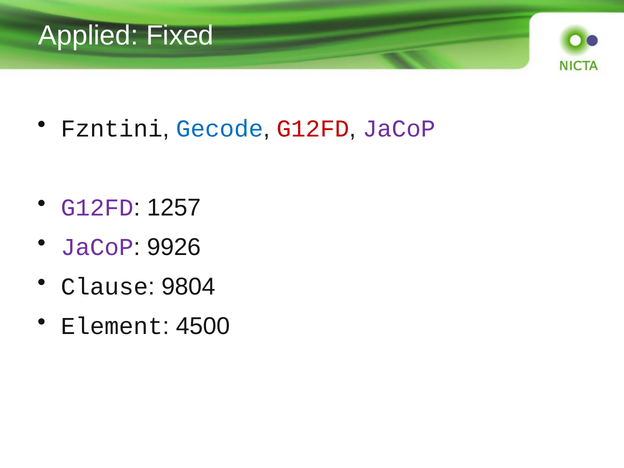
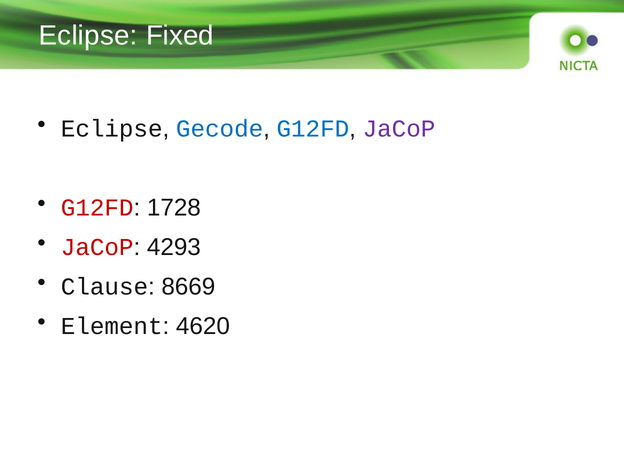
Applied: Applied -> Eclipse (88, 36)
Fzntini: Fzntini -> Eclipse (112, 129)
G12FD colour: red -> blue (313, 129)
G12FD colour: purple -> red (97, 208)
1257: 1257 -> 1728 (174, 208)
JaCoP colour: purple -> red (97, 247)
9926: 9926 -> 4293 (174, 247)
9804: 9804 -> 8669 (188, 287)
4500: 4500 -> 4620 (203, 326)
